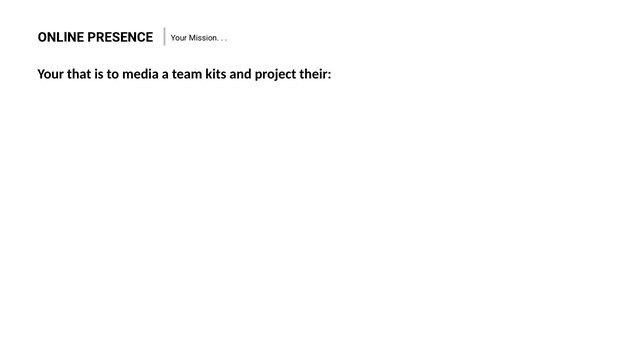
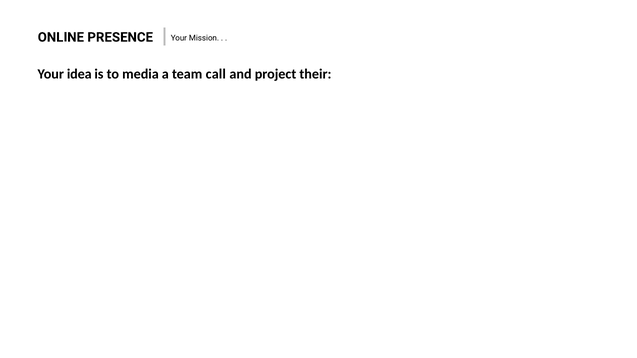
that: that -> idea (79, 74)
kits: kits -> call (216, 74)
